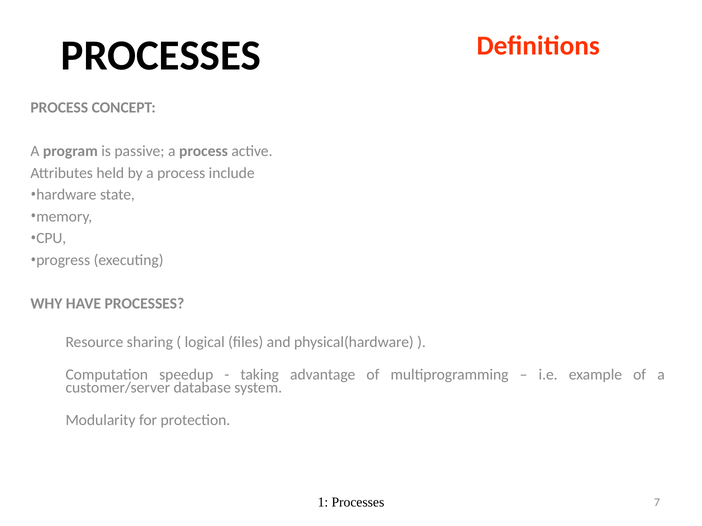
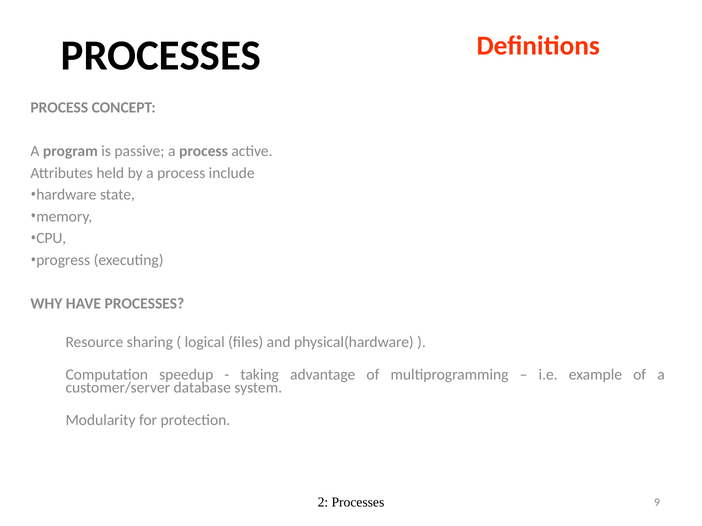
1: 1 -> 2 (323, 503)
7: 7 -> 9 (657, 503)
